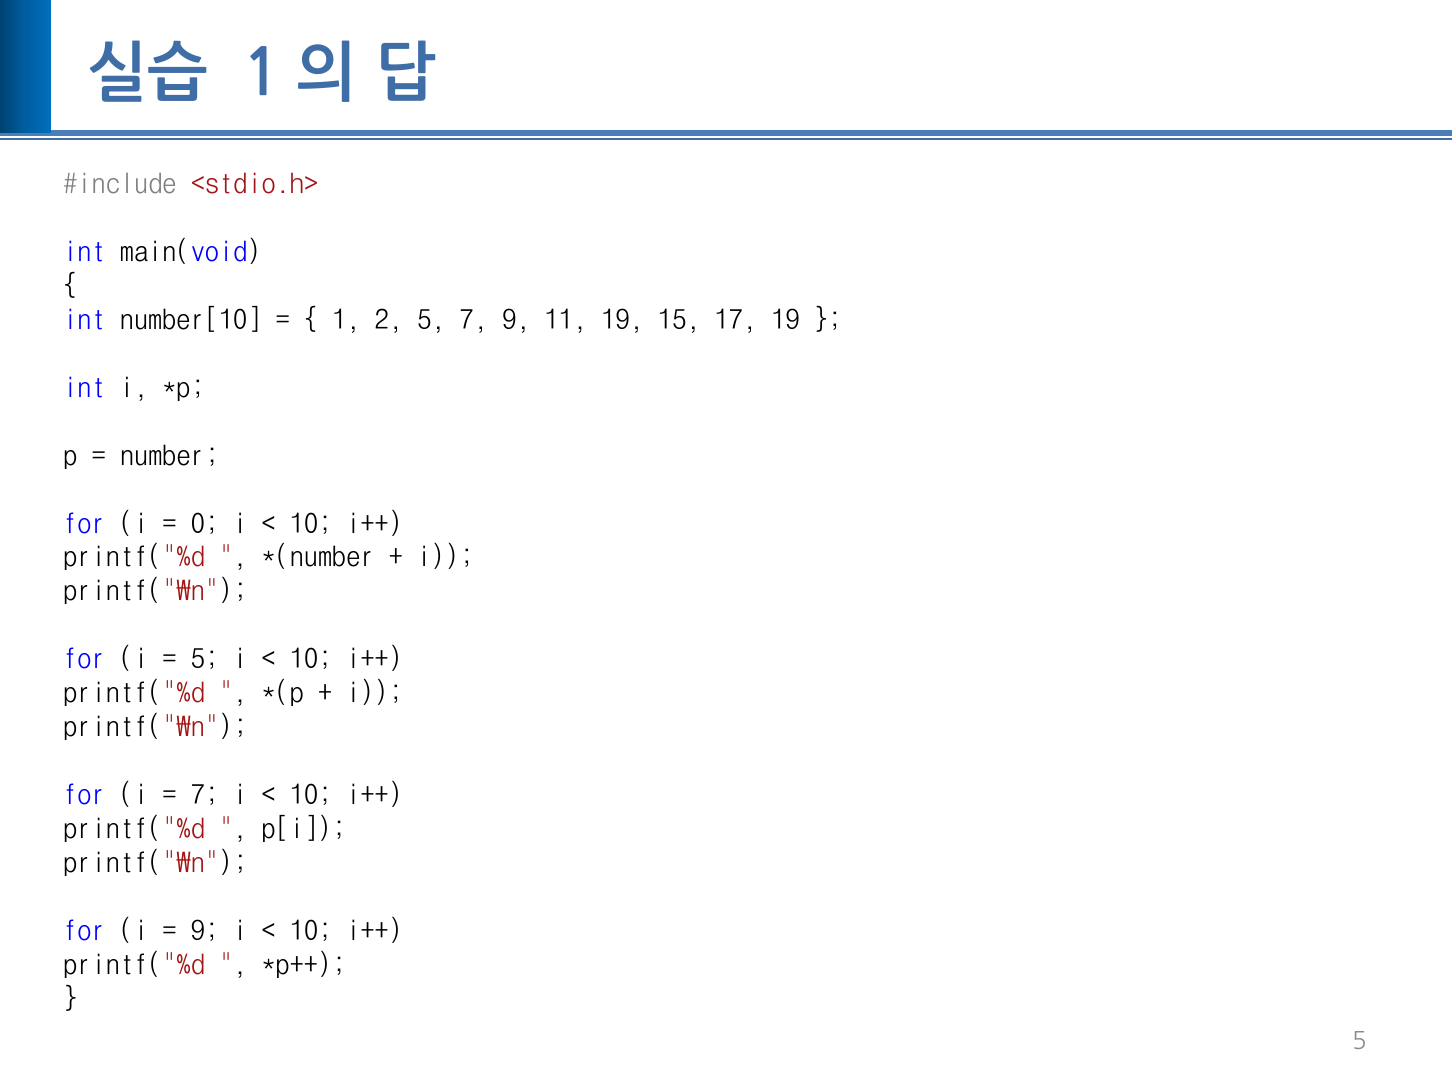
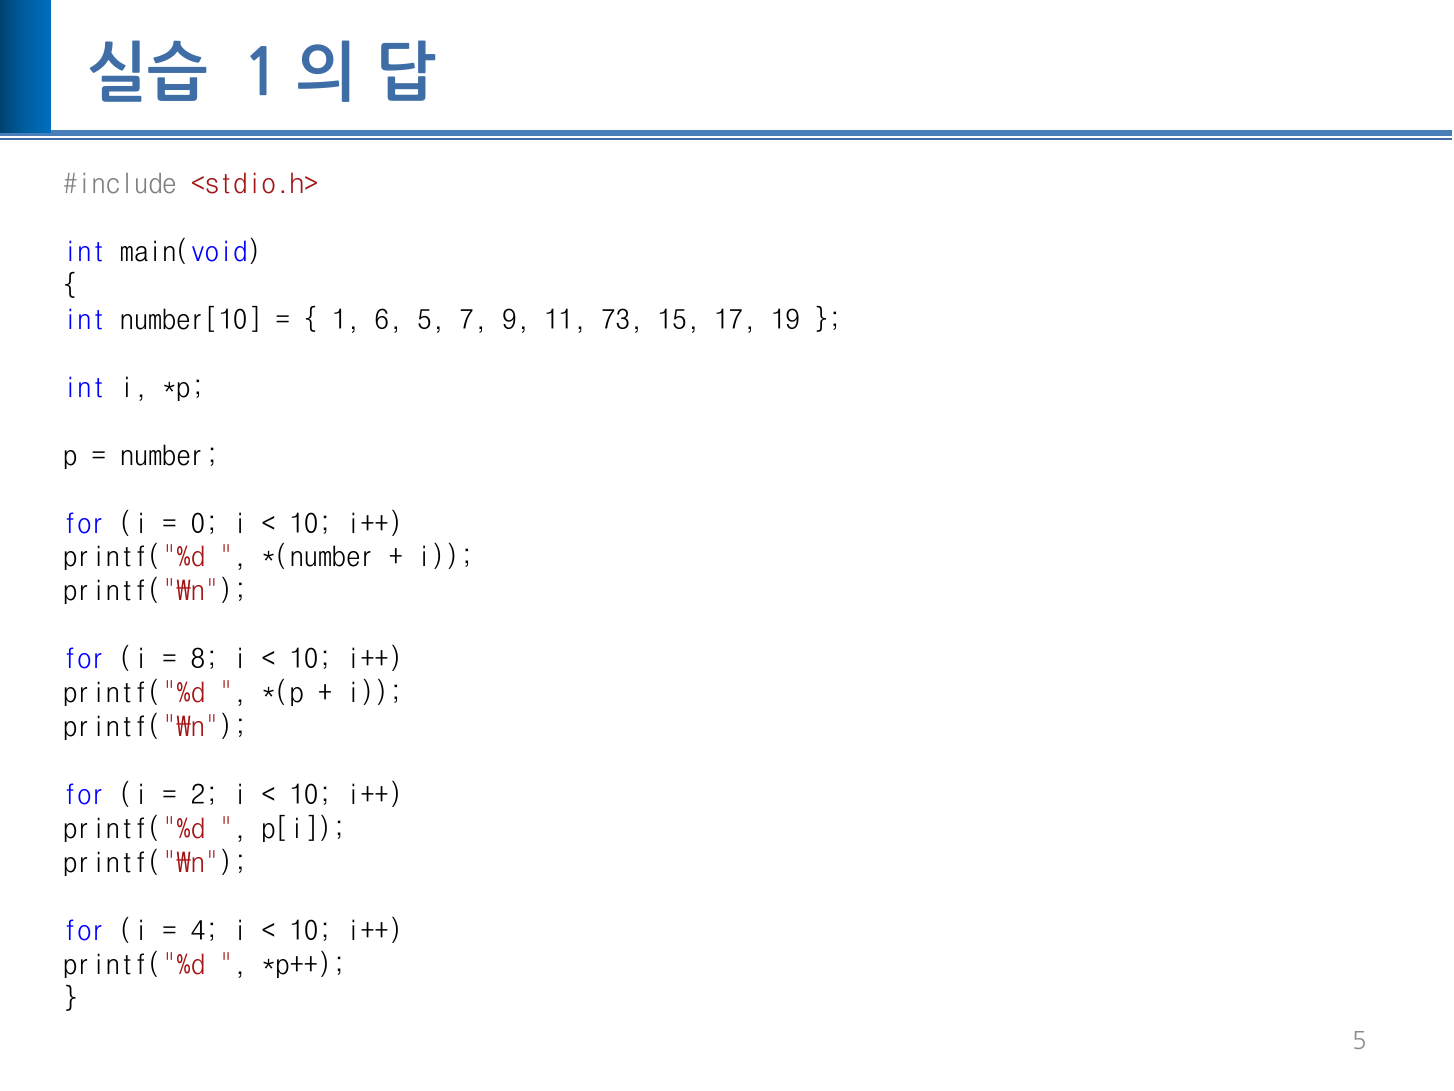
2: 2 -> 6 (389, 320)
11 19: 19 -> 73 (623, 320)
5: 5 -> 8 (205, 659)
7: 7 -> 2 (205, 795)
9: 9 -> 4 (205, 931)
